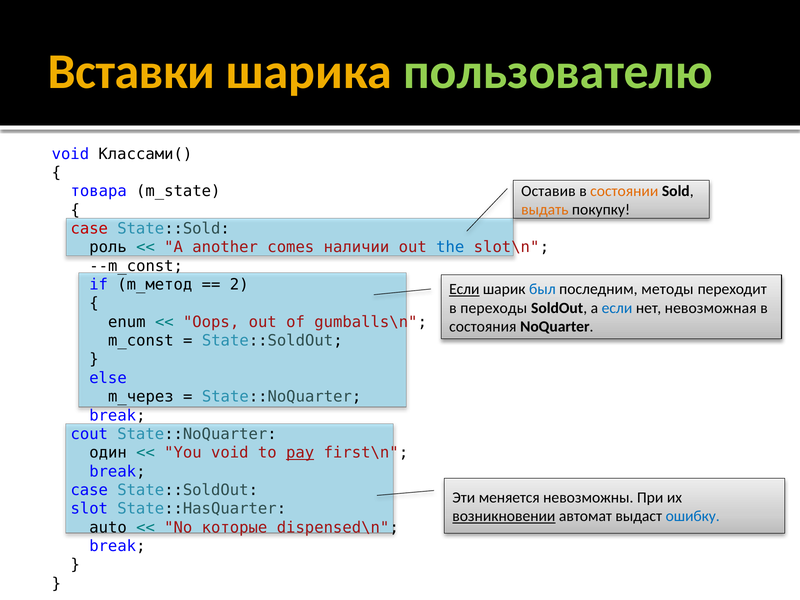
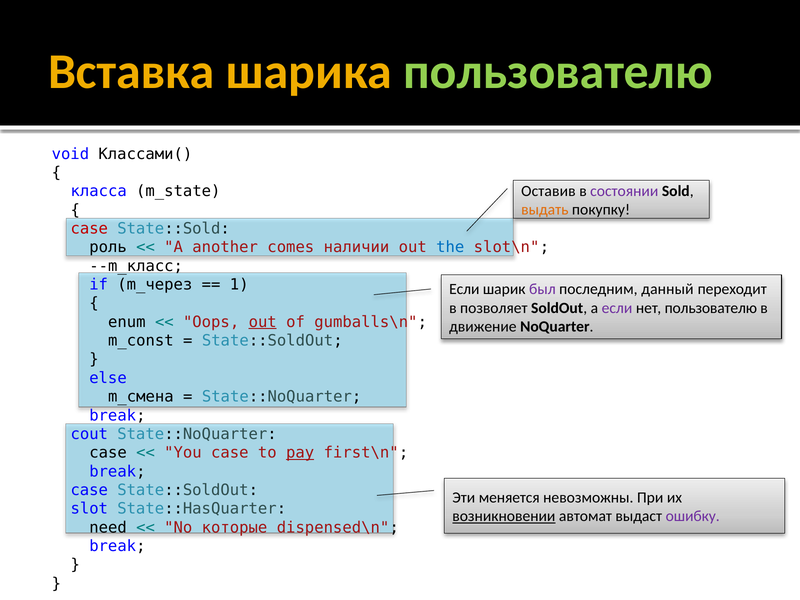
Вставки: Вставки -> Вставка (131, 72)
товара: товара -> класса (99, 191)
состоянии colour: orange -> purple (624, 191)
--m_const: --m_const -> --m_класс (136, 266)
m_метод: m_метод -> m_через (155, 285)
2: 2 -> 1 (239, 285)
Если underline: present -> none (464, 289)
был colour: blue -> purple (542, 289)
методы: методы -> данный (667, 289)
переходы: переходы -> позволяет (494, 308)
если colour: blue -> purple (617, 308)
нет невозможная: невозможная -> пользователю (711, 308)
out underline: none -> present (263, 322)
состояния: состояния -> движение (483, 327)
m_через: m_через -> m_смена (141, 397)
один: один -> case (108, 453)
You void: void -> case (230, 453)
ошибку colour: blue -> purple (693, 516)
auto: auto -> need (108, 527)
